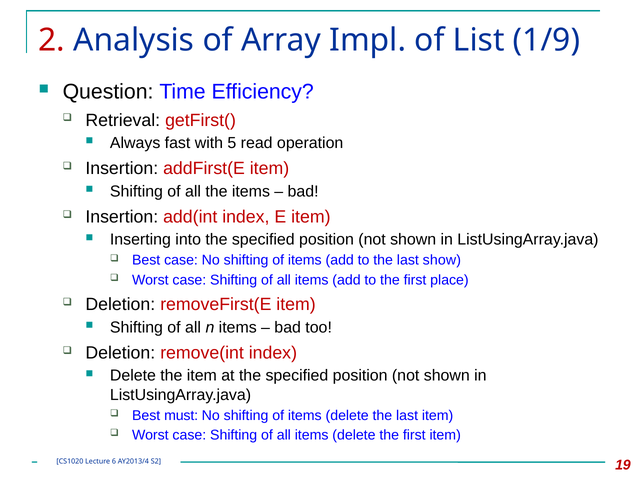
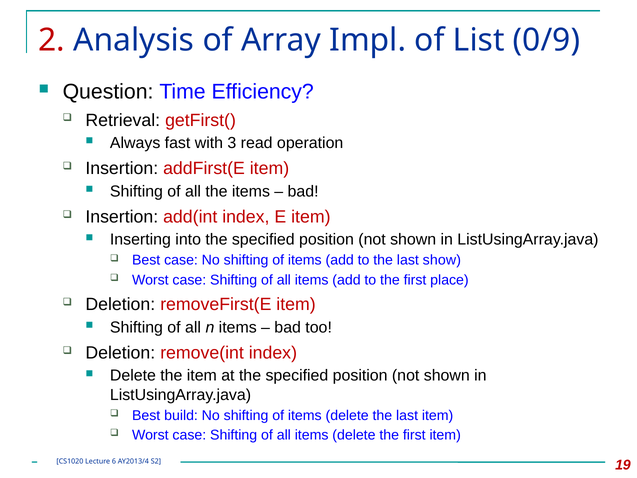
1/9: 1/9 -> 0/9 (547, 40)
5: 5 -> 3 (232, 143)
must: must -> build (181, 415)
